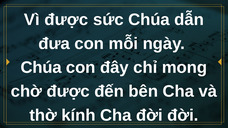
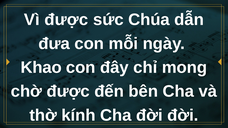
Chúa: Chúa -> Khao (41, 68)
